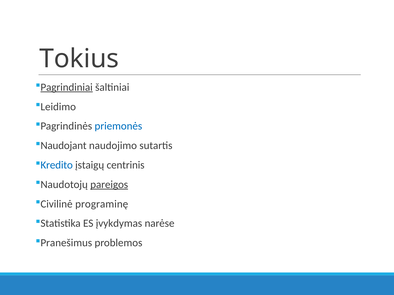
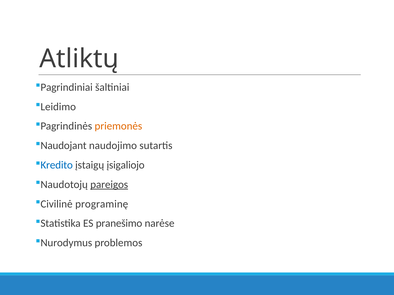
Tokius: Tokius -> Atliktų (79, 59)
Pagrindiniai underline: present -> none (67, 87)
priemonės colour: blue -> orange (118, 126)
centrinis: centrinis -> įsigaliojo (126, 165)
įvykdymas: įvykdymas -> pranešimo (119, 224)
Pranešimus: Pranešimus -> Nurodymus (66, 243)
